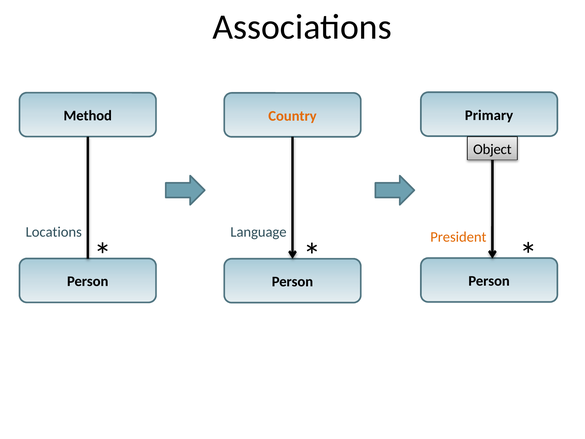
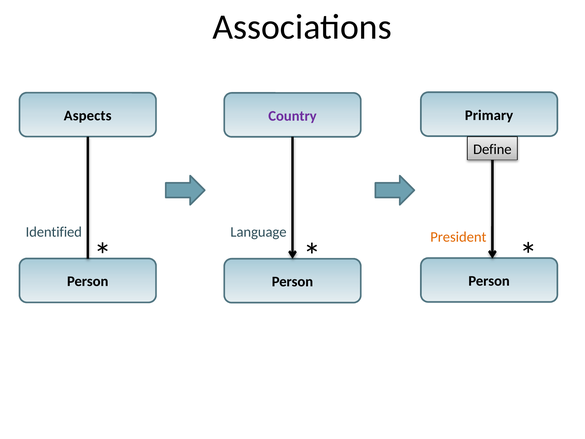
Method: Method -> Aspects (88, 116)
Country colour: orange -> purple (292, 116)
Object: Object -> Define (492, 149)
Locations: Locations -> Identified (54, 232)
